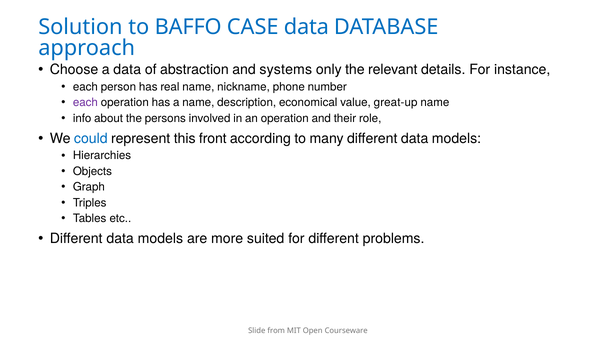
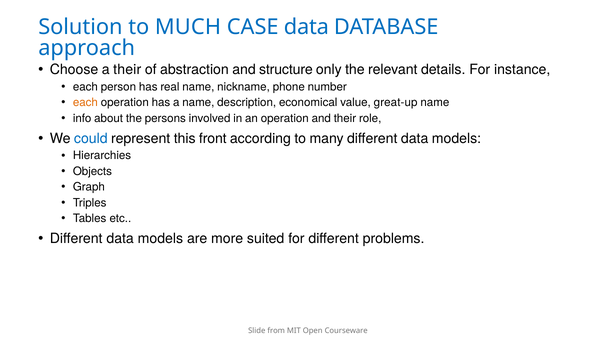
BAFFO: BAFFO -> MUCH (188, 27)
a data: data -> their (127, 70)
systems: systems -> structure (286, 70)
each colour: purple -> orange (85, 102)
